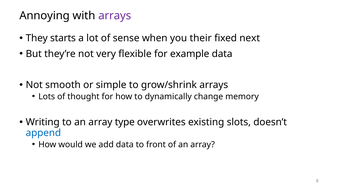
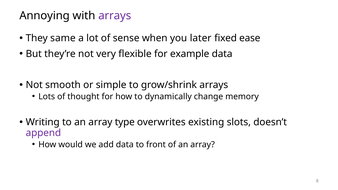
starts: starts -> same (63, 38)
their: their -> later (201, 38)
next: next -> ease (250, 38)
append colour: blue -> purple (43, 133)
